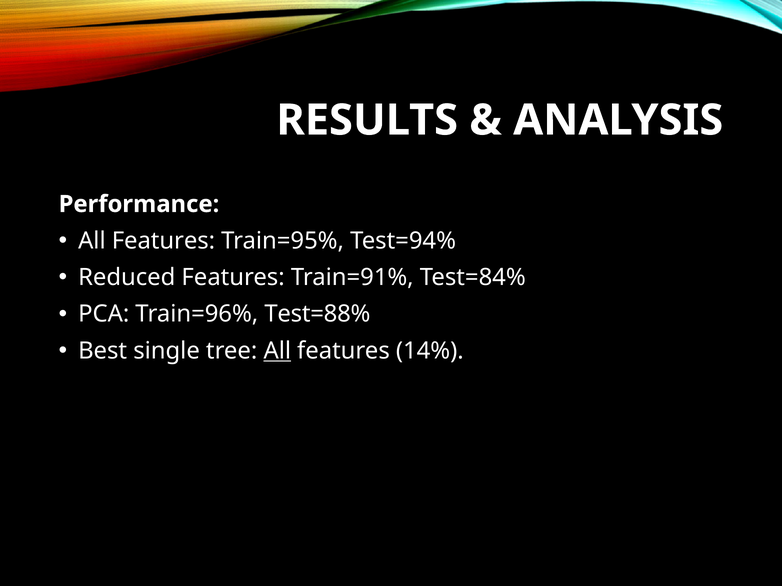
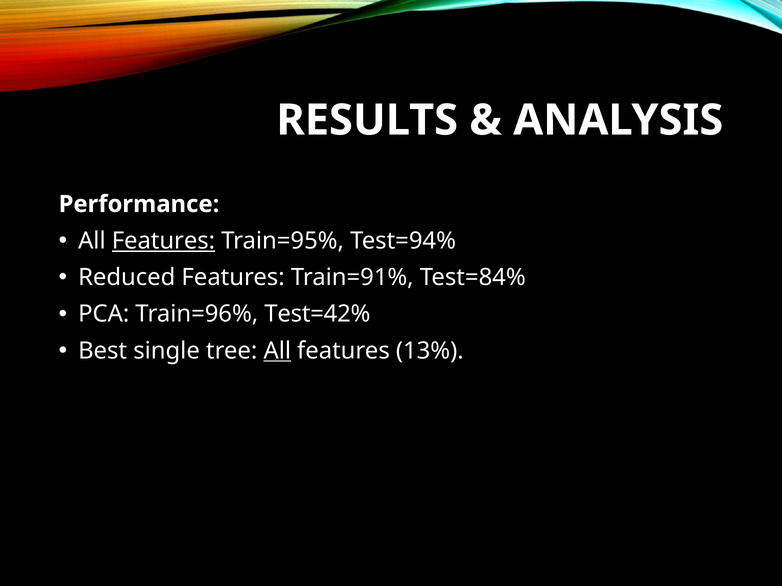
Features underline: none -> present (163, 241)
Test=88%: Test=88% -> Test=42% (317, 314)
14%: 14% -> 13% (430, 351)
